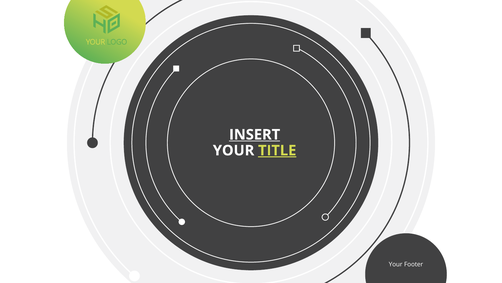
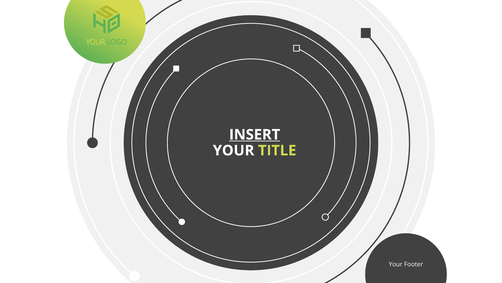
TITLE underline: present -> none (277, 150)
